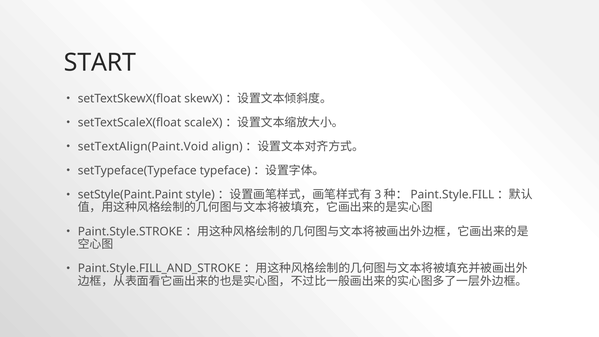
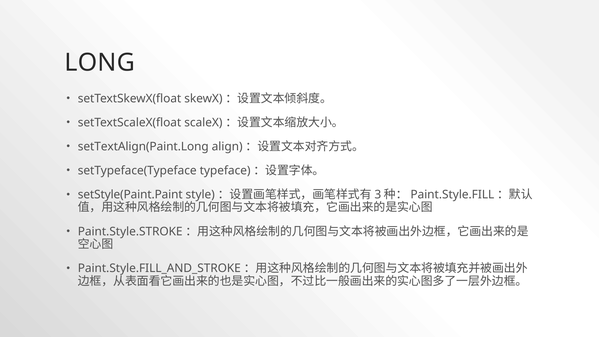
START: START -> LONG (100, 63)
setTextAlign(Paint.Void: setTextAlign(Paint.Void -> setTextAlign(Paint.Long (143, 147)
